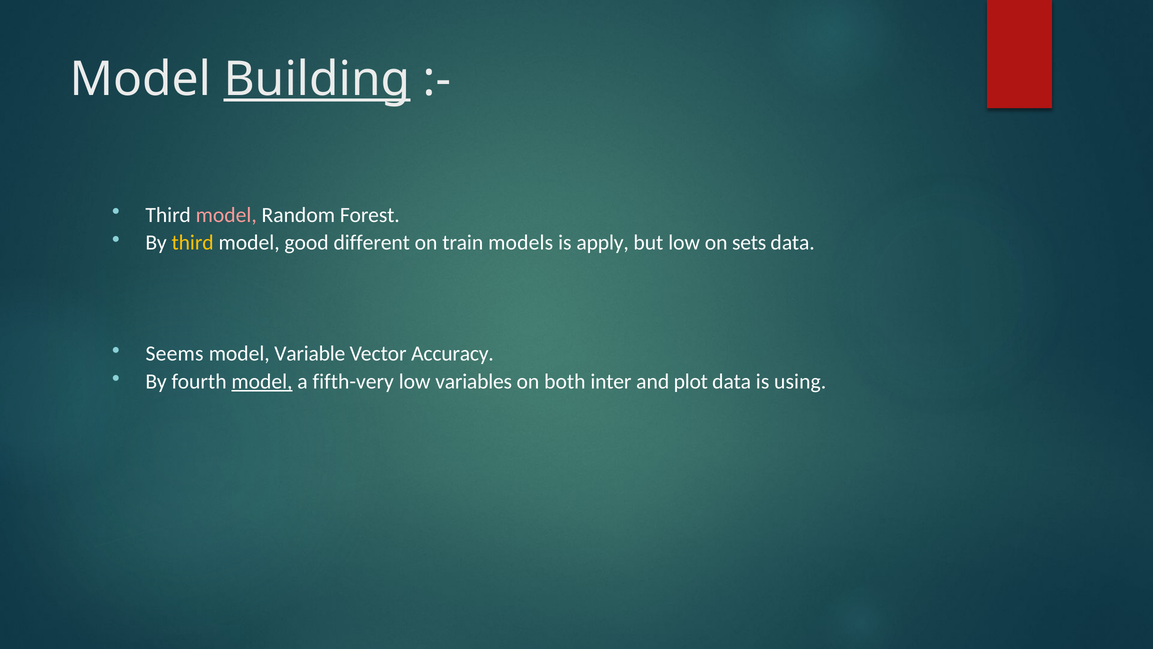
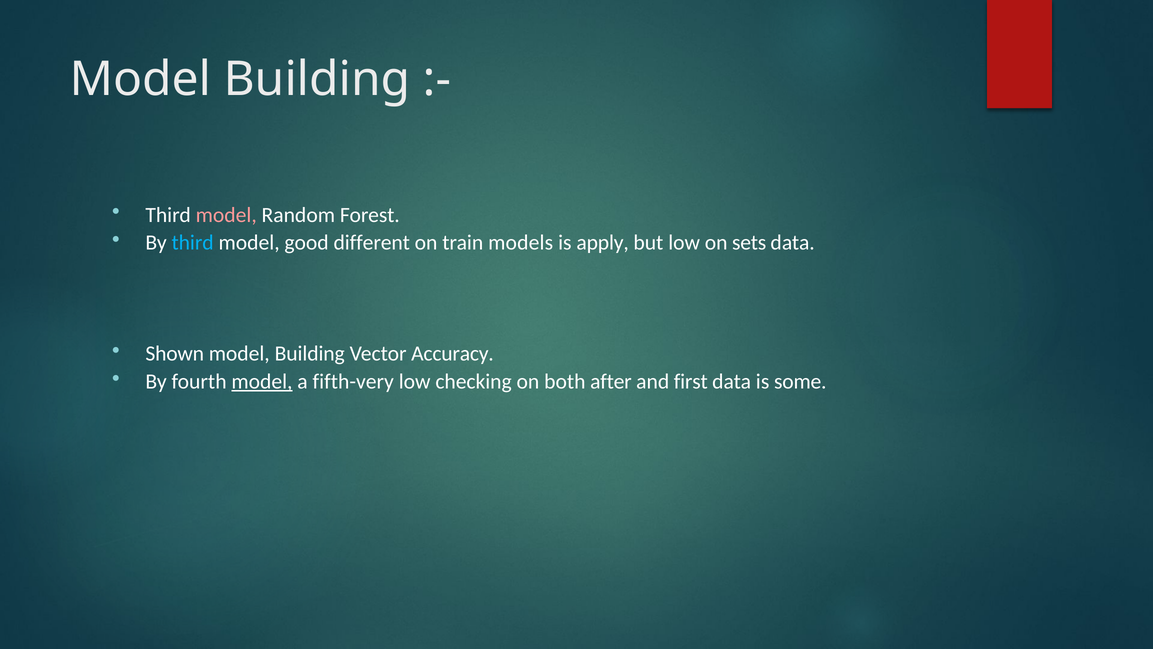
Building underline: present -> none (317, 79)
third colour: yellow -> light blue (193, 243)
Seems: Seems -> Shown (175, 354)
Variable: Variable -> Building (310, 354)
variables: variables -> checking (474, 381)
inter: inter -> after (611, 381)
plot: plot -> first (691, 381)
using: using -> some (800, 381)
